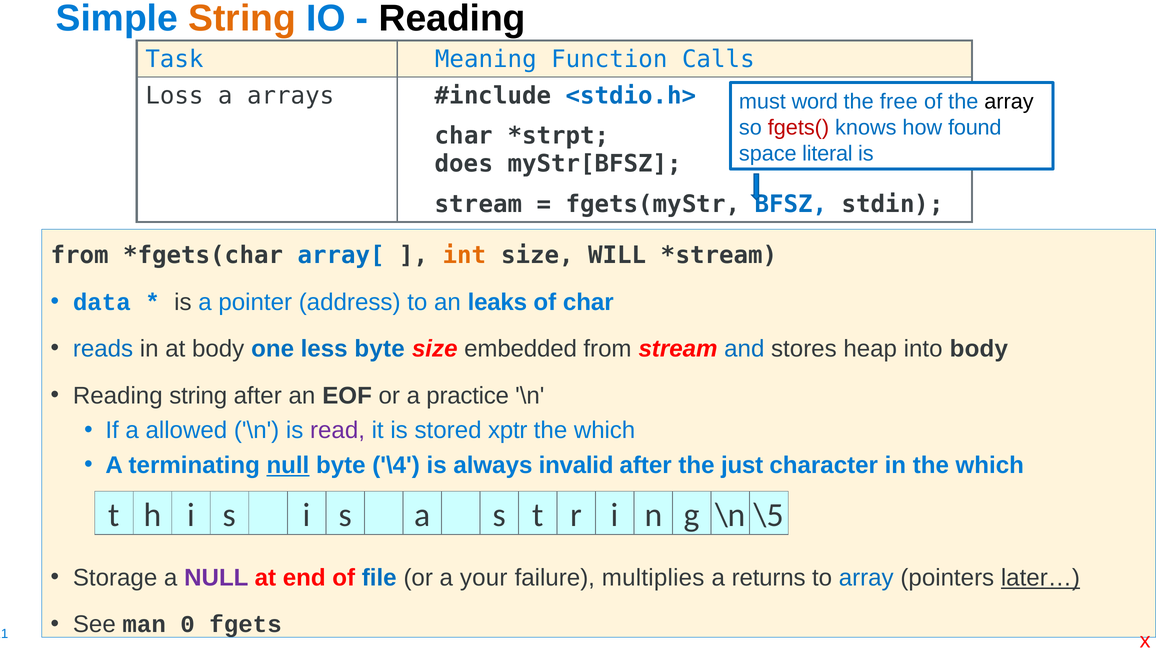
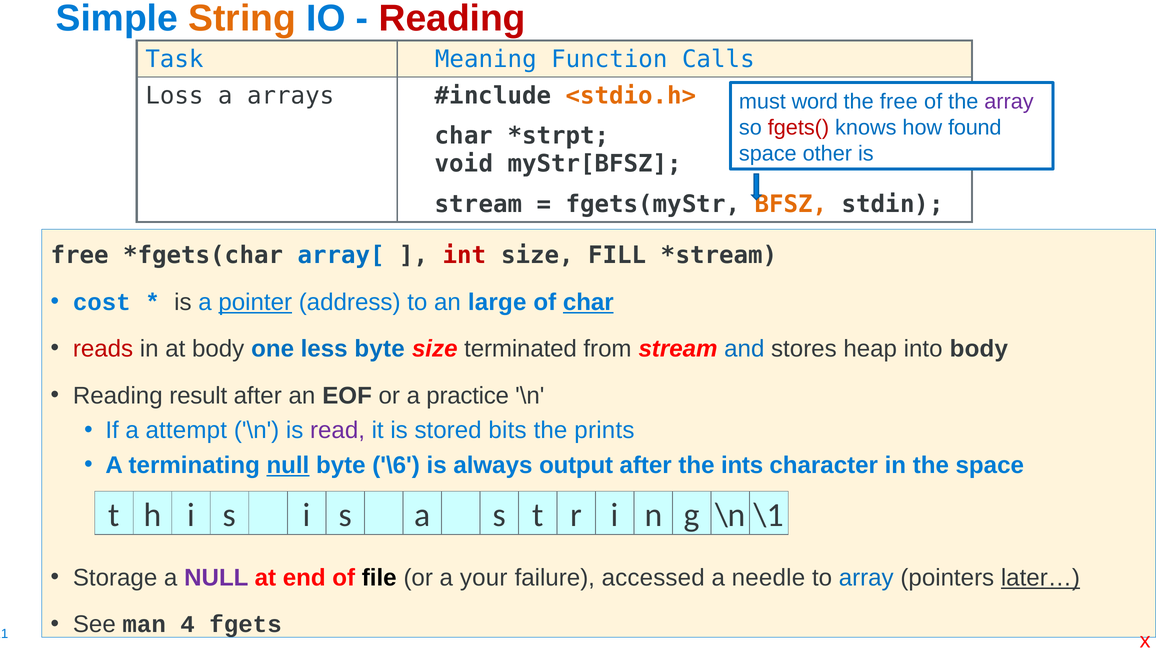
Reading colour: black -> red (452, 18)
<stdio.h> colour: blue -> orange (631, 96)
array colour: black -> purple (1009, 101)
literal: literal -> other (827, 154)
does: does -> void (464, 164)
BFSZ colour: blue -> orange (791, 204)
from: from -> free (80, 256)
int colour: orange -> red (465, 256)
WILL: WILL -> FILL (617, 256)
data: data -> cost (102, 302)
pointer underline: none -> present (255, 302)
leaks: leaks -> large (497, 302)
char underline: none -> present (588, 302)
reads colour: blue -> red (103, 349)
embedded: embedded -> terminated (521, 349)
Reading string: string -> result (198, 396)
allowed: allowed -> attempt (186, 431)
xptr: xptr -> bits (508, 431)
which: which -> prints (604, 431)
\4: \4 -> \6 (396, 466)
invalid: invalid -> output (576, 466)
just: just -> ints (742, 466)
in the which: which -> space (990, 466)
\5: \5 -> \1 (769, 515)
file colour: blue -> black (379, 578)
multiplies: multiplies -> accessed (653, 578)
returns: returns -> needle (768, 578)
0: 0 -> 4 (188, 625)
